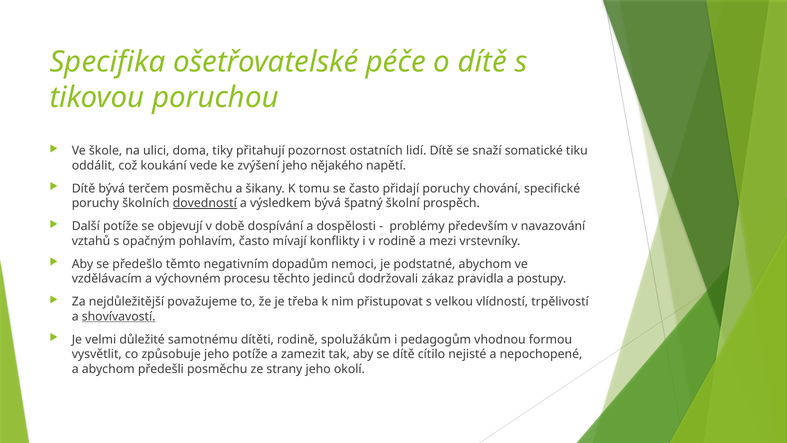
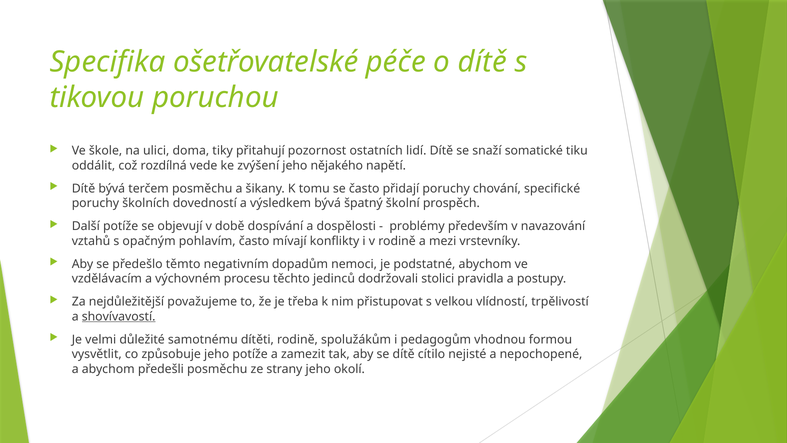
koukání: koukání -> rozdílná (164, 165)
dovedností underline: present -> none (205, 203)
zákaz: zákaz -> stolici (438, 279)
